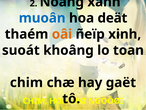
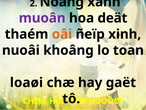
muoân colour: blue -> purple (42, 18)
suoát: suoát -> nuoâi (21, 50)
chim: chim -> loaøi (26, 82)
